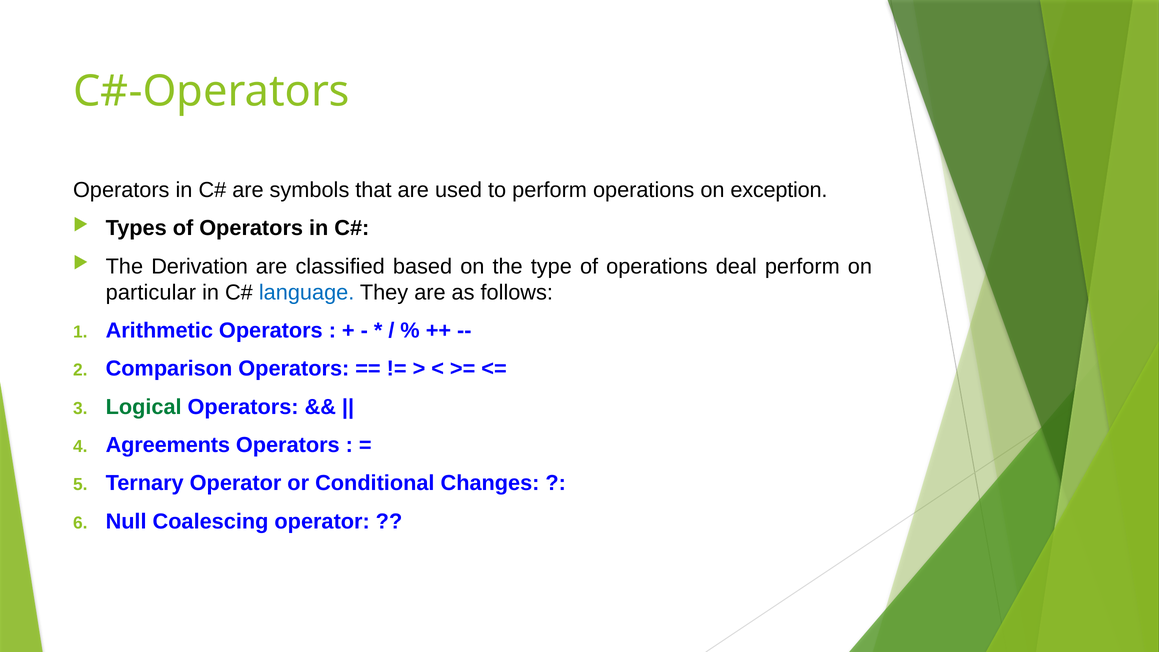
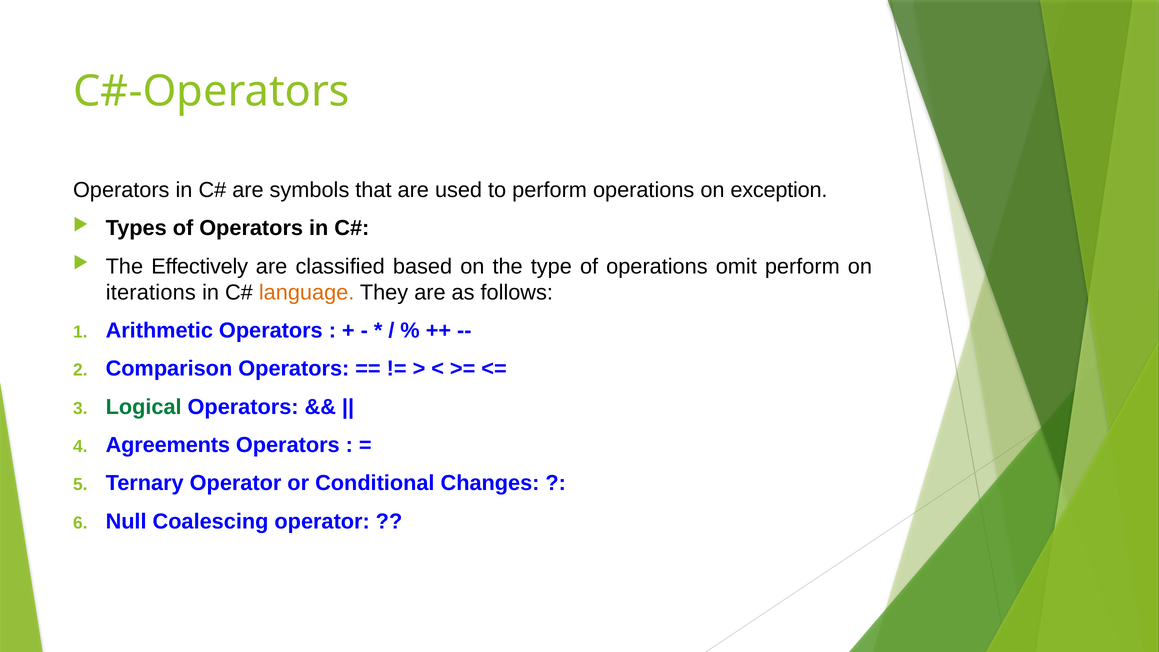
Derivation: Derivation -> Effectively (200, 266)
deal: deal -> omit (736, 266)
particular: particular -> iterations (151, 292)
language colour: blue -> orange (307, 292)
